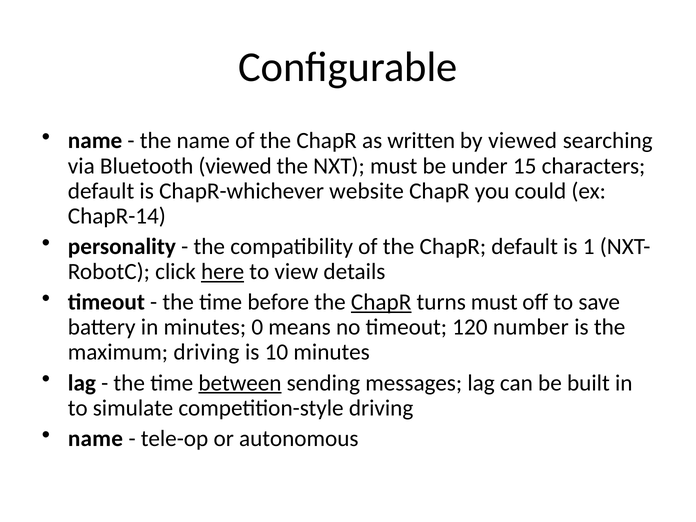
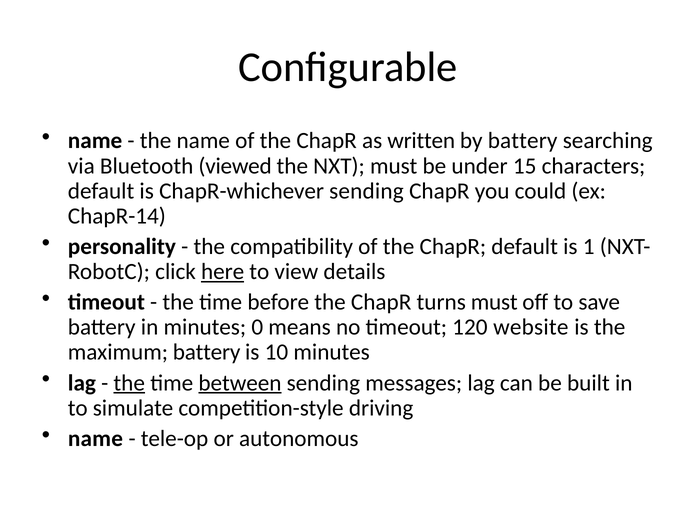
by viewed: viewed -> battery (523, 141)
ChapR-whichever website: website -> sending (366, 191)
ChapR underline: present -> none (381, 302)
number: number -> website (531, 327)
maximum driving: driving -> battery (207, 352)
the underline: none -> present (129, 383)
